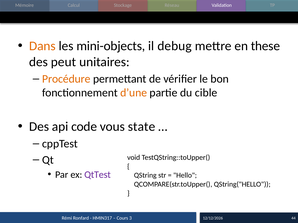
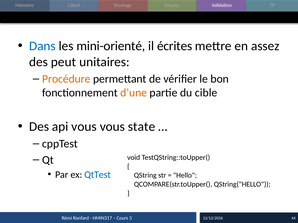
Dans colour: orange -> blue (42, 46)
mini-objects: mini-objects -> mini-orienté (111, 46)
debug: debug -> écrites (175, 46)
these: these -> assez (265, 46)
api code: code -> vous (84, 127)
QtTest colour: purple -> blue (98, 175)
